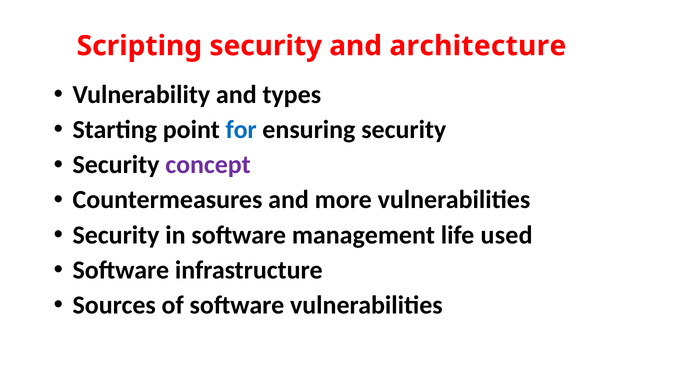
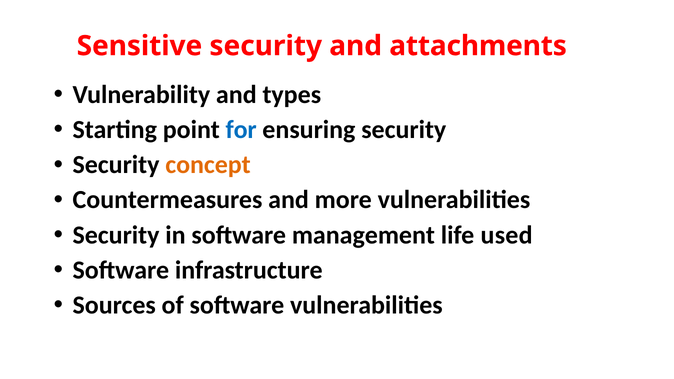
Scripting: Scripting -> Sensitive (139, 46)
architecture: architecture -> attachments (478, 46)
concept colour: purple -> orange (208, 165)
